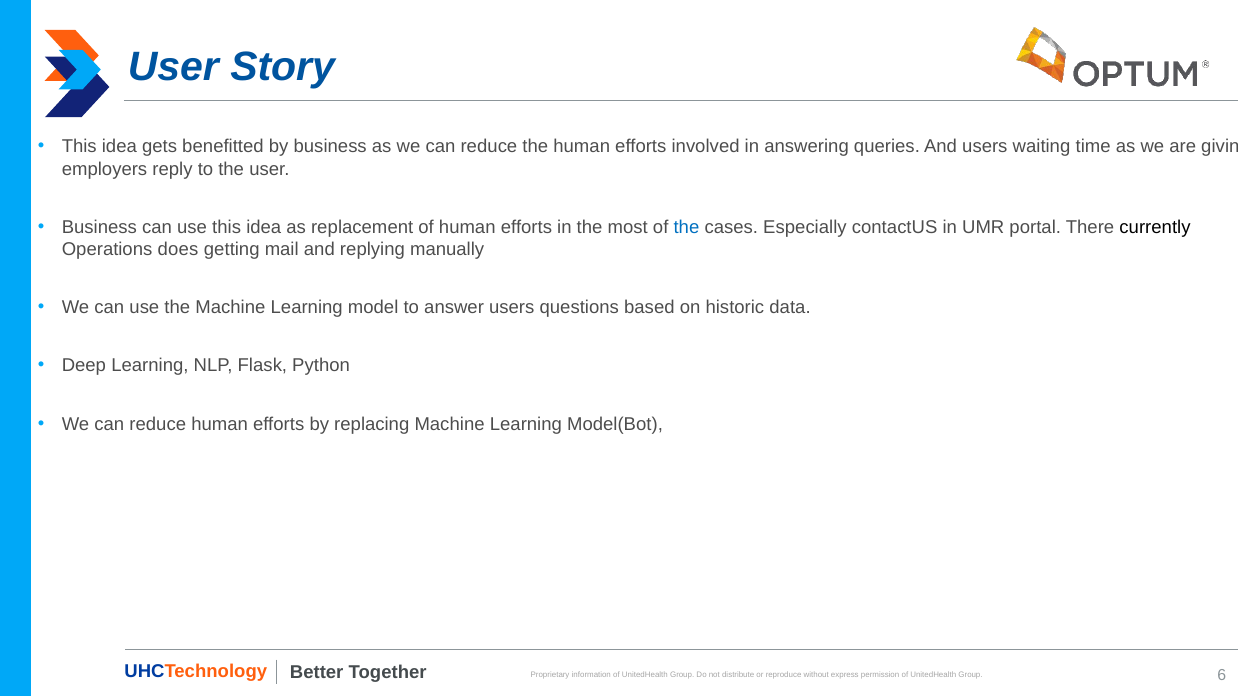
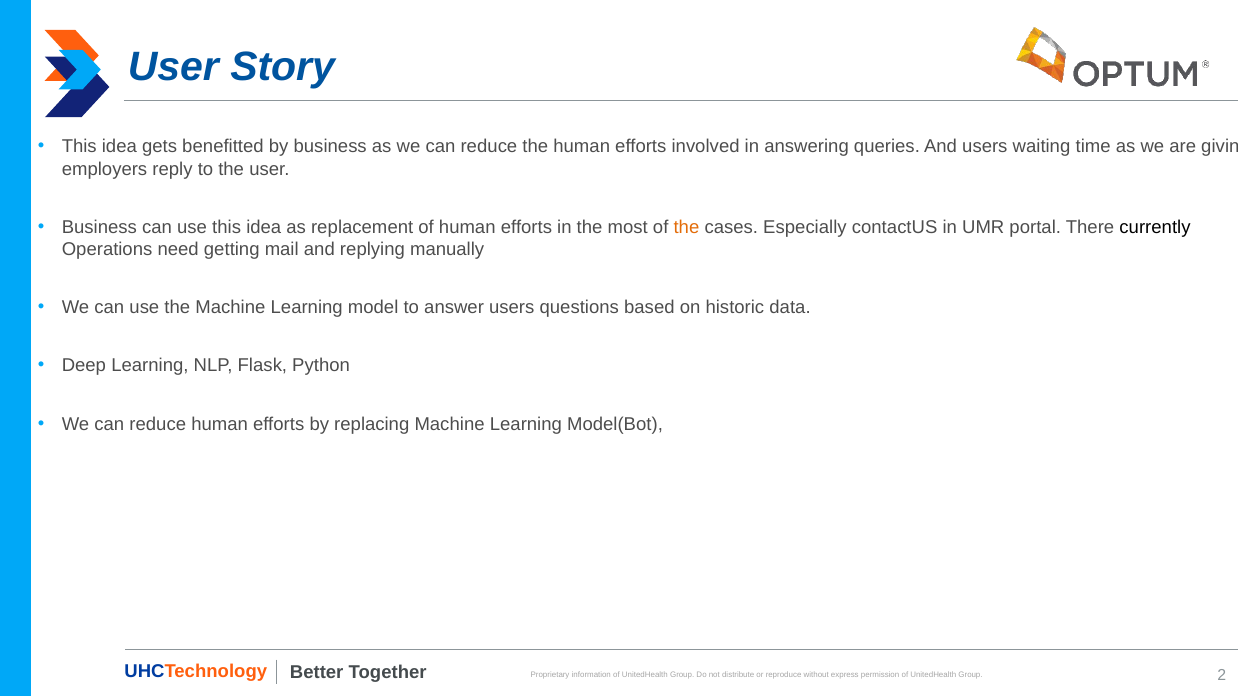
the colour: blue -> orange (686, 227)
does: does -> need (178, 249)
6: 6 -> 2 (1222, 675)
